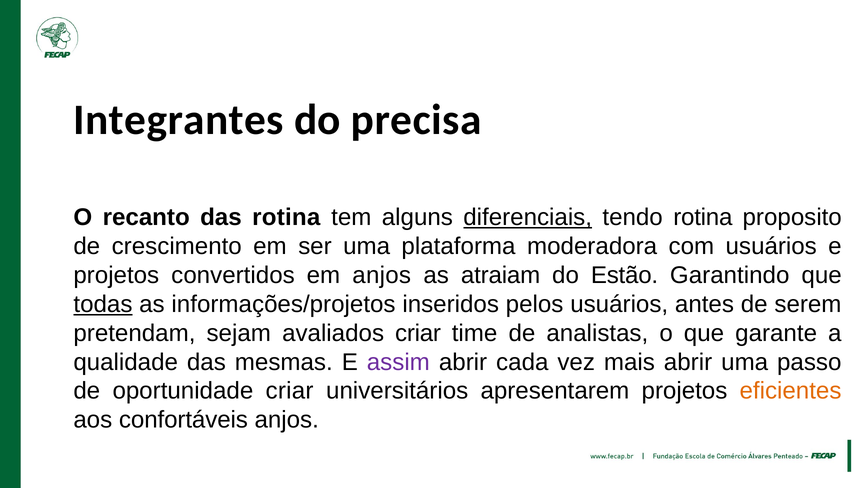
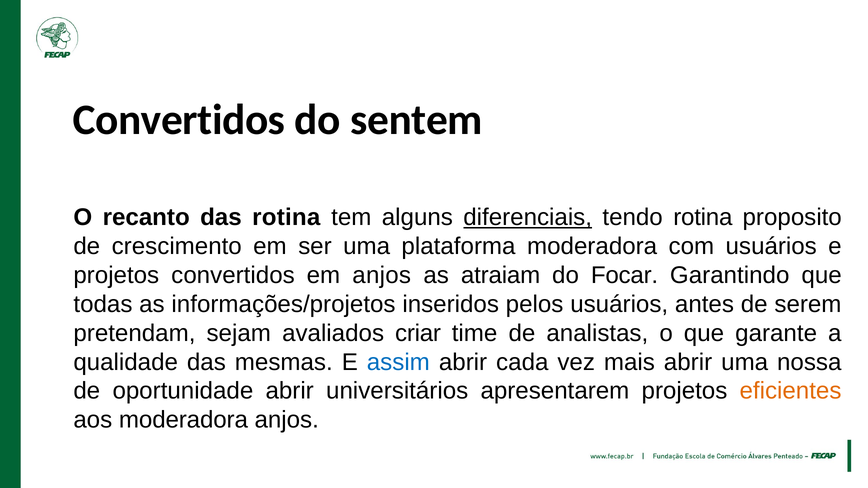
Integrantes: Integrantes -> Convertidos (179, 120)
precisa: precisa -> sentem (417, 120)
Estão: Estão -> Focar (625, 275)
todas underline: present -> none (103, 304)
assim colour: purple -> blue (398, 362)
passo: passo -> nossa (809, 362)
oportunidade criar: criar -> abrir (290, 391)
aos confortáveis: confortáveis -> moderadora (183, 420)
